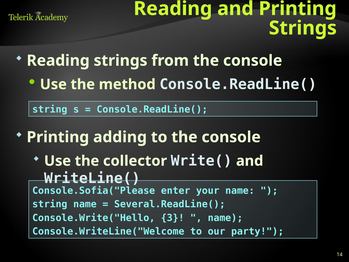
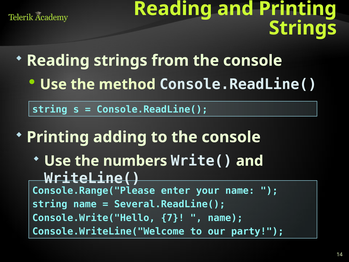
collector: collector -> numbers (135, 161)
Console.Sofia("Please: Console.Sofia("Please -> Console.Range("Please (94, 190)
3: 3 -> 7 (173, 218)
